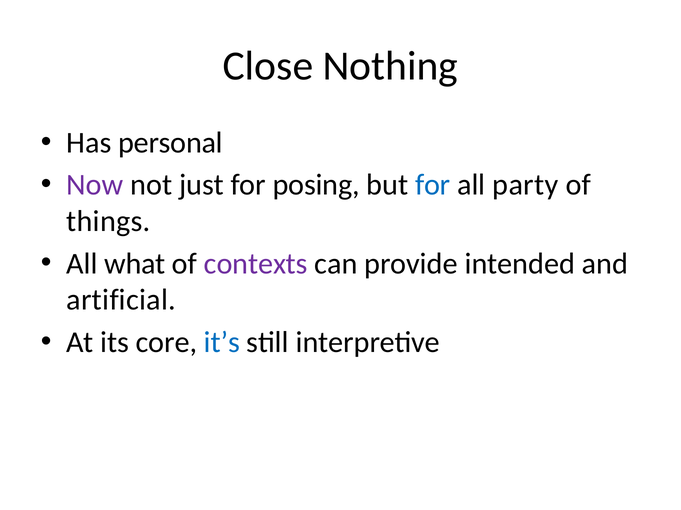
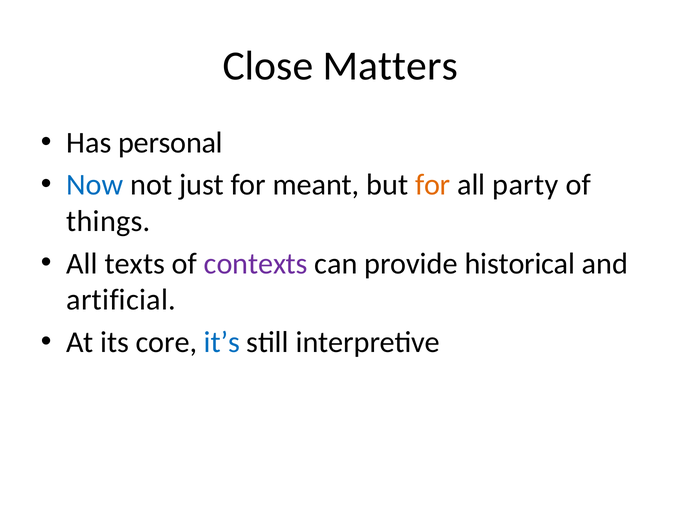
Nothing: Nothing -> Matters (390, 66)
Now colour: purple -> blue (95, 185)
posing: posing -> meant (316, 185)
for colour: blue -> orange (433, 185)
what: what -> texts (135, 264)
intended: intended -> historical (520, 264)
